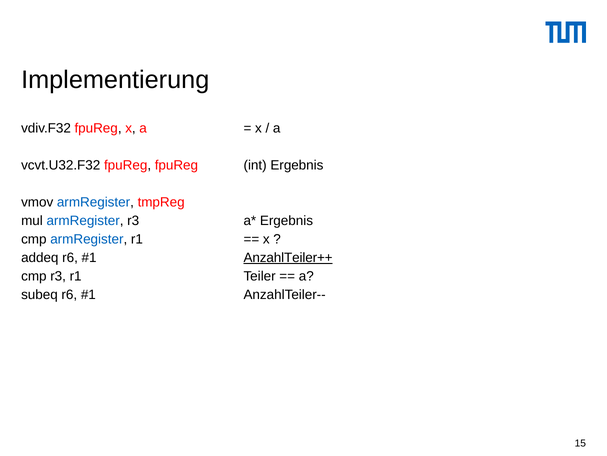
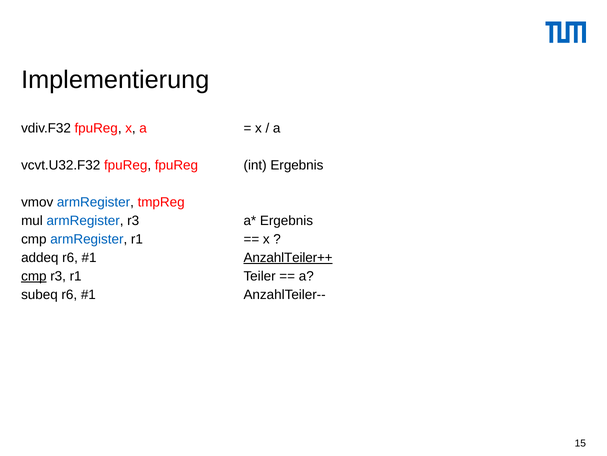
cmp underline: none -> present (34, 276)
